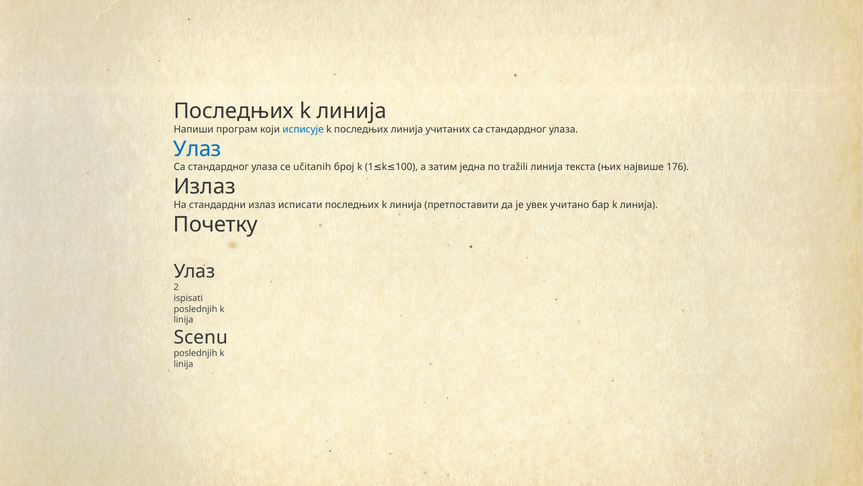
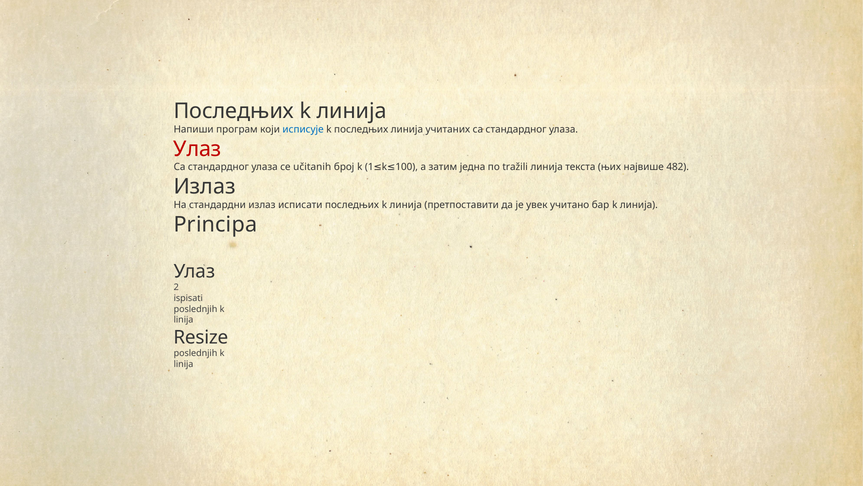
Улаз colour: blue -> red (197, 149)
176: 176 -> 482 (678, 167)
Почетку: Почетку -> Principa (215, 224)
Scenu: Scenu -> Resize (201, 337)
